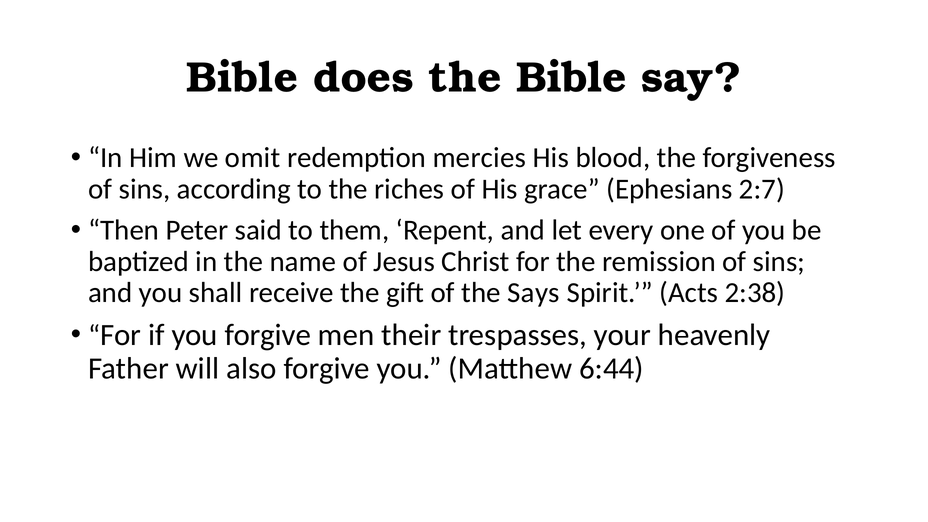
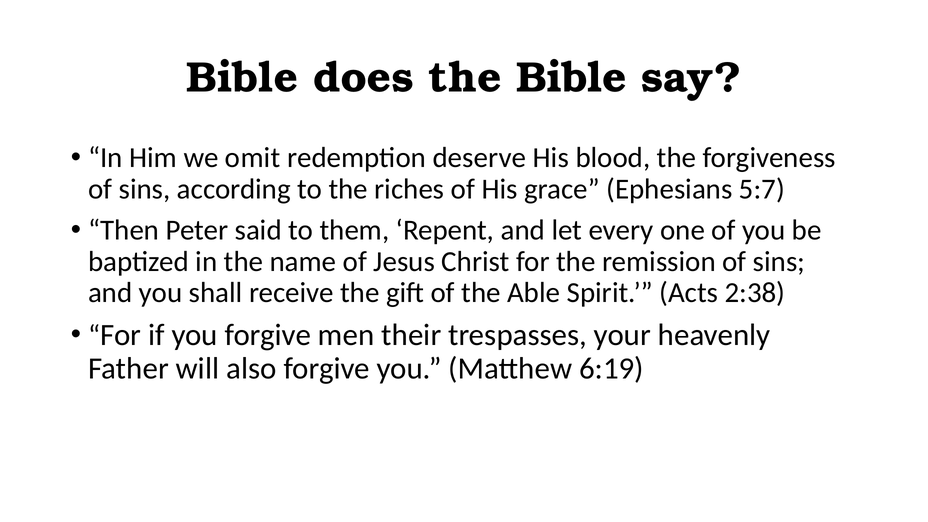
mercies: mercies -> deserve (479, 158)
2:7: 2:7 -> 5:7 (762, 189)
Says: Says -> Able (534, 293)
6:44: 6:44 -> 6:19 (611, 368)
